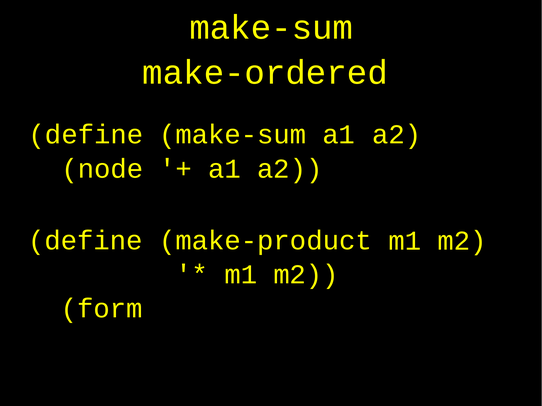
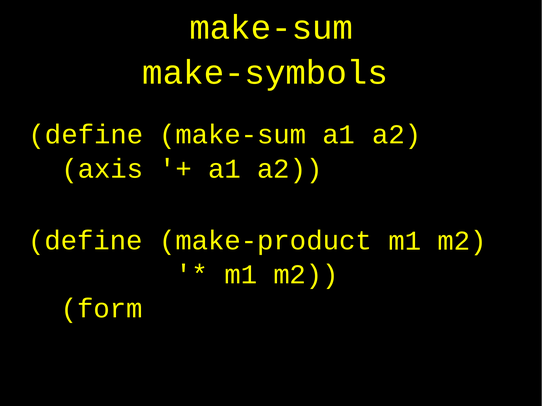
make-ordered: make-ordered -> make-symbols (265, 73)
node: node -> axis (102, 169)
